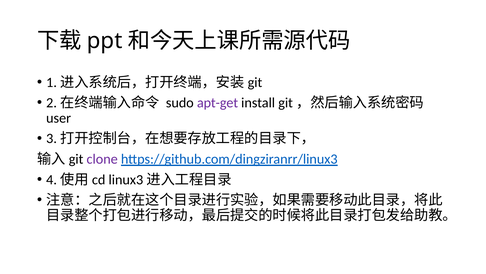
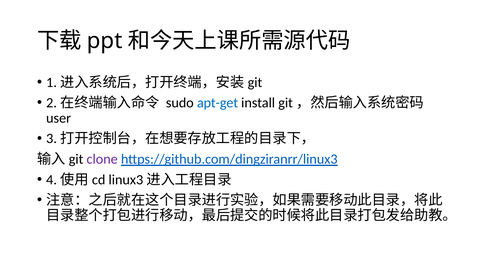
apt-get colour: purple -> blue (218, 103)
